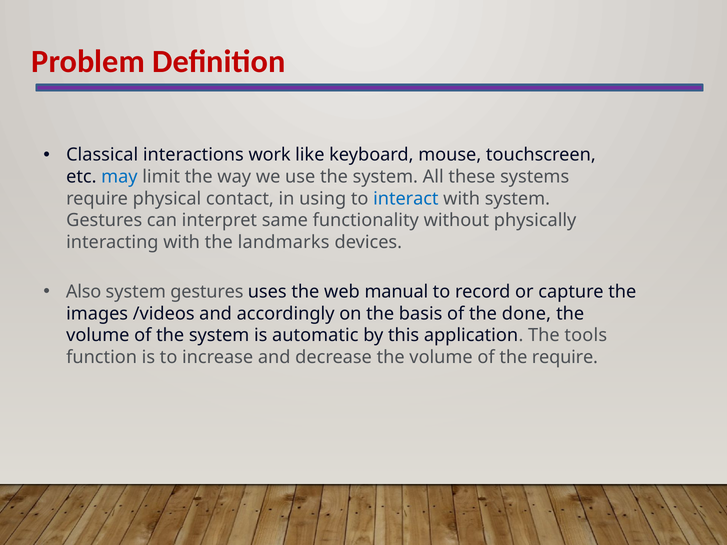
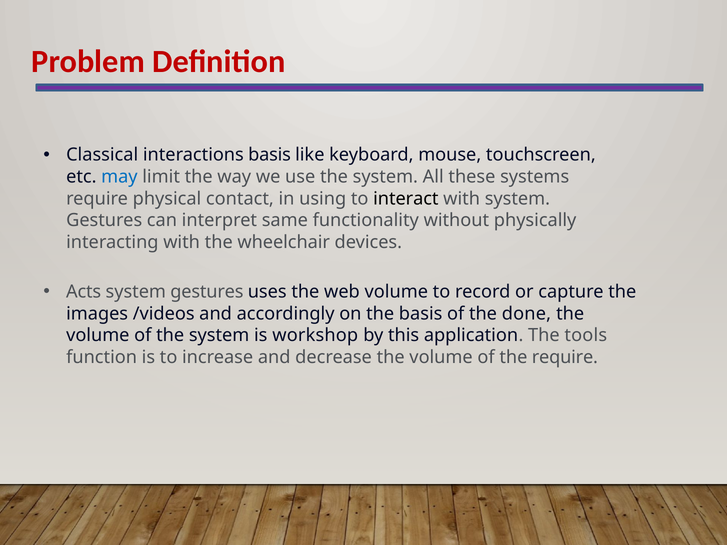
interactions work: work -> basis (270, 155)
interact colour: blue -> black (406, 199)
landmarks: landmarks -> wheelchair (284, 242)
Also: Also -> Acts (84, 292)
web manual: manual -> volume (396, 292)
automatic: automatic -> workshop (315, 336)
